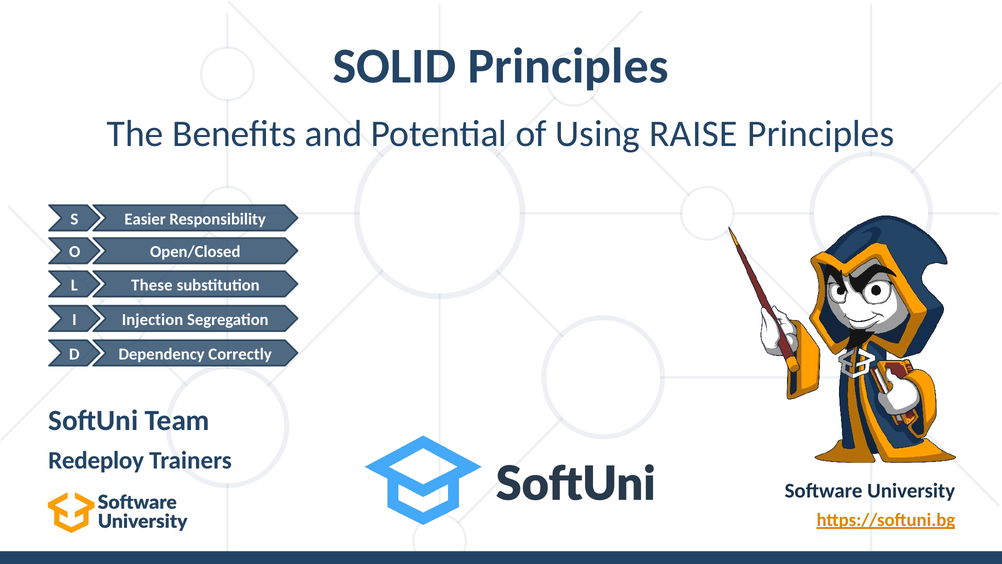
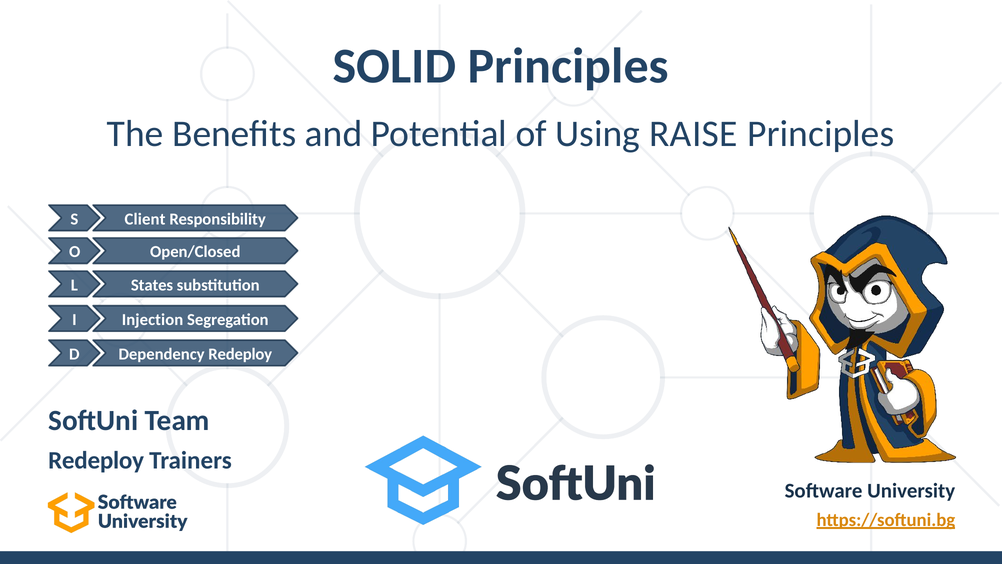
Easier: Easier -> Client (145, 219)
These: These -> States (152, 285)
Dependency Correctly: Correctly -> Redeploy (240, 354)
